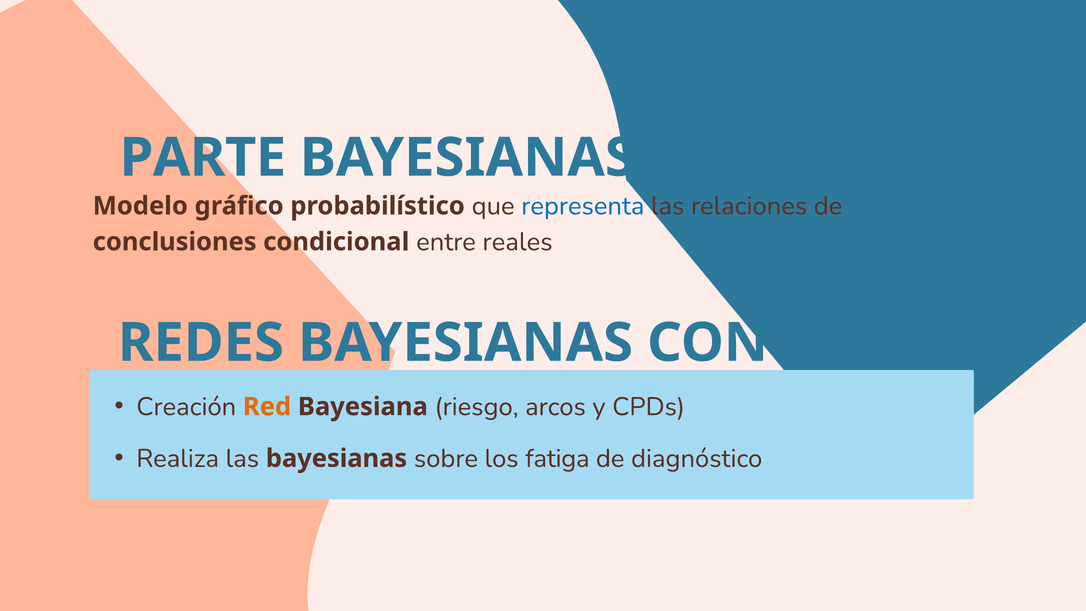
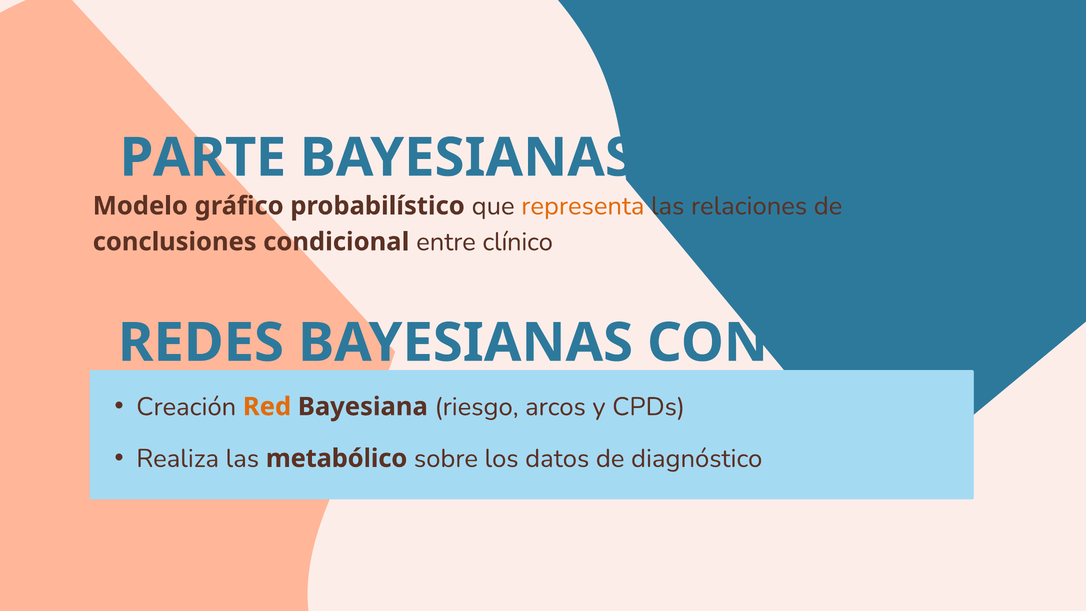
representa colour: blue -> orange (583, 206)
reales: reales -> clínico (518, 242)
las bayesianas: bayesianas -> metabólico (337, 458)
fatiga: fatiga -> datos (557, 458)
